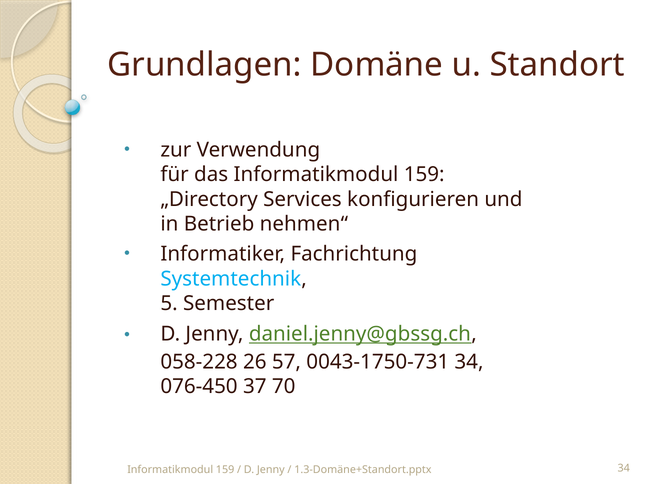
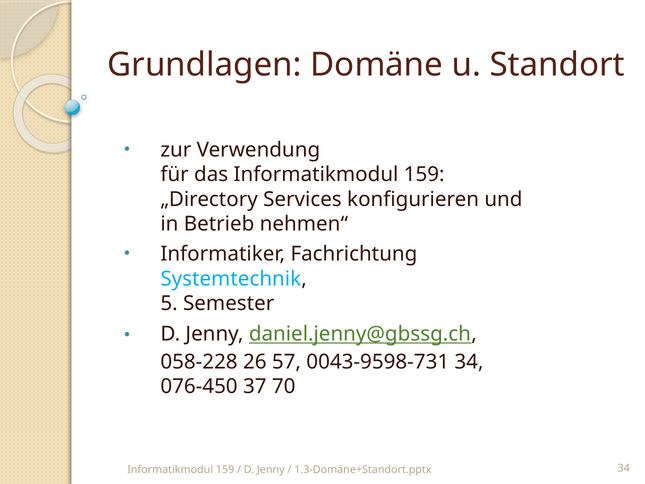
0043-1750-731: 0043-1750-731 -> 0043-9598-731 (378, 362)
